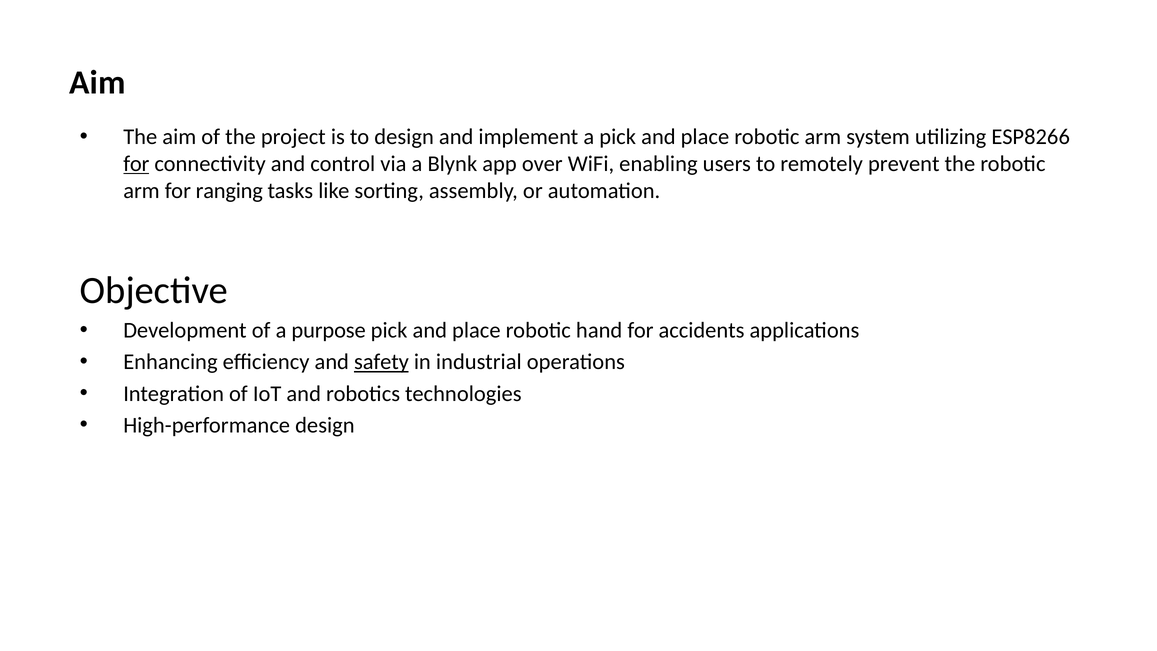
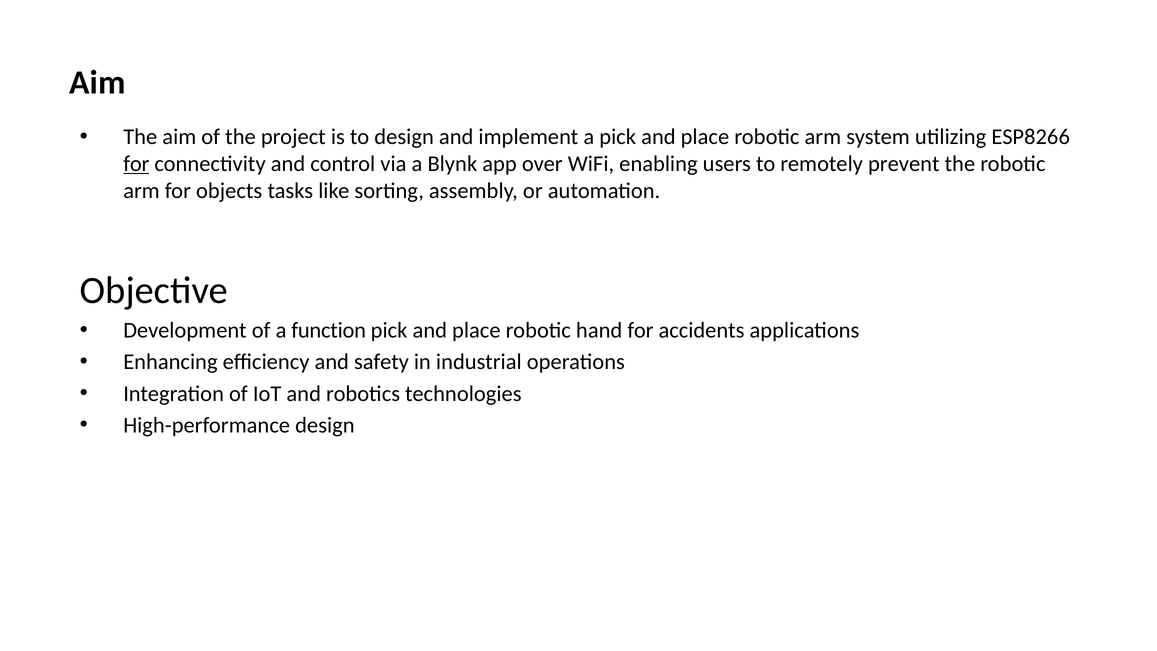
ranging: ranging -> objects (229, 191)
purpose: purpose -> function (329, 330)
safety underline: present -> none (381, 362)
